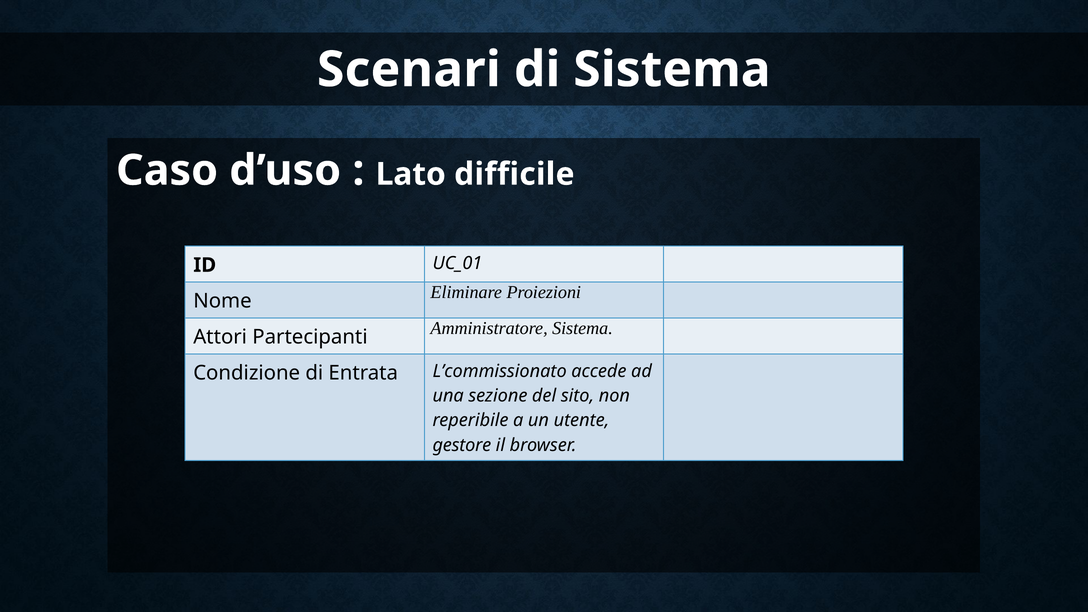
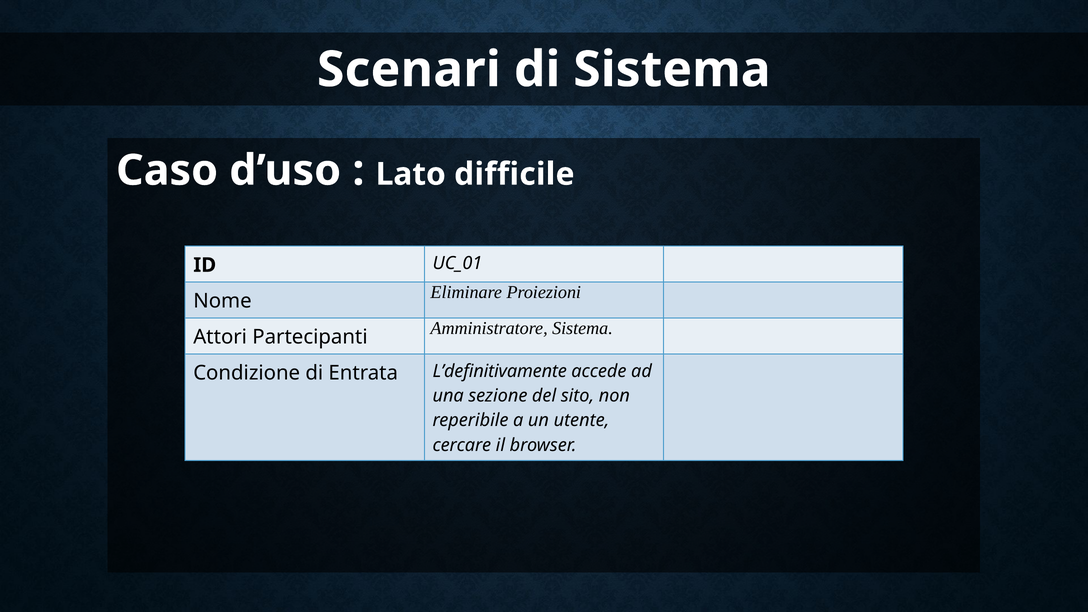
L’commissionato: L’commissionato -> L’definitivamente (500, 371)
gestore: gestore -> cercare (462, 445)
